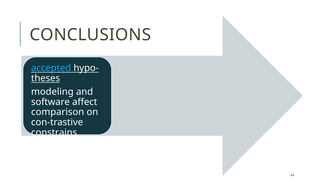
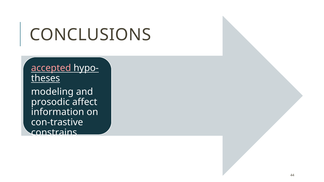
accepted colour: light blue -> pink (51, 68)
software: software -> prosodic (50, 102)
comparison: comparison -> information (58, 112)
